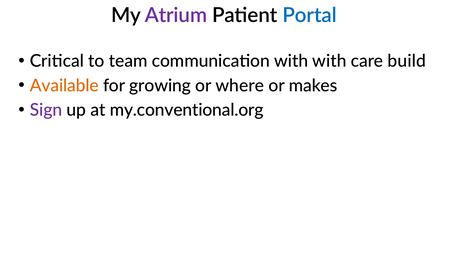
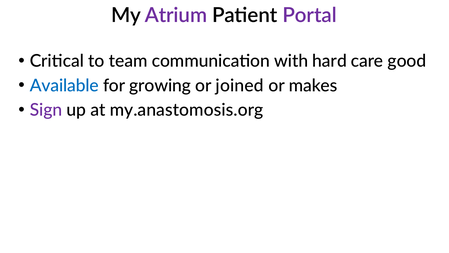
Portal colour: blue -> purple (310, 15)
with with: with -> hard (329, 61)
build: build -> good (407, 61)
Available colour: orange -> blue (64, 86)
where: where -> joined (240, 86)
my.conventional.org: my.conventional.org -> my.anastomosis.org (187, 110)
